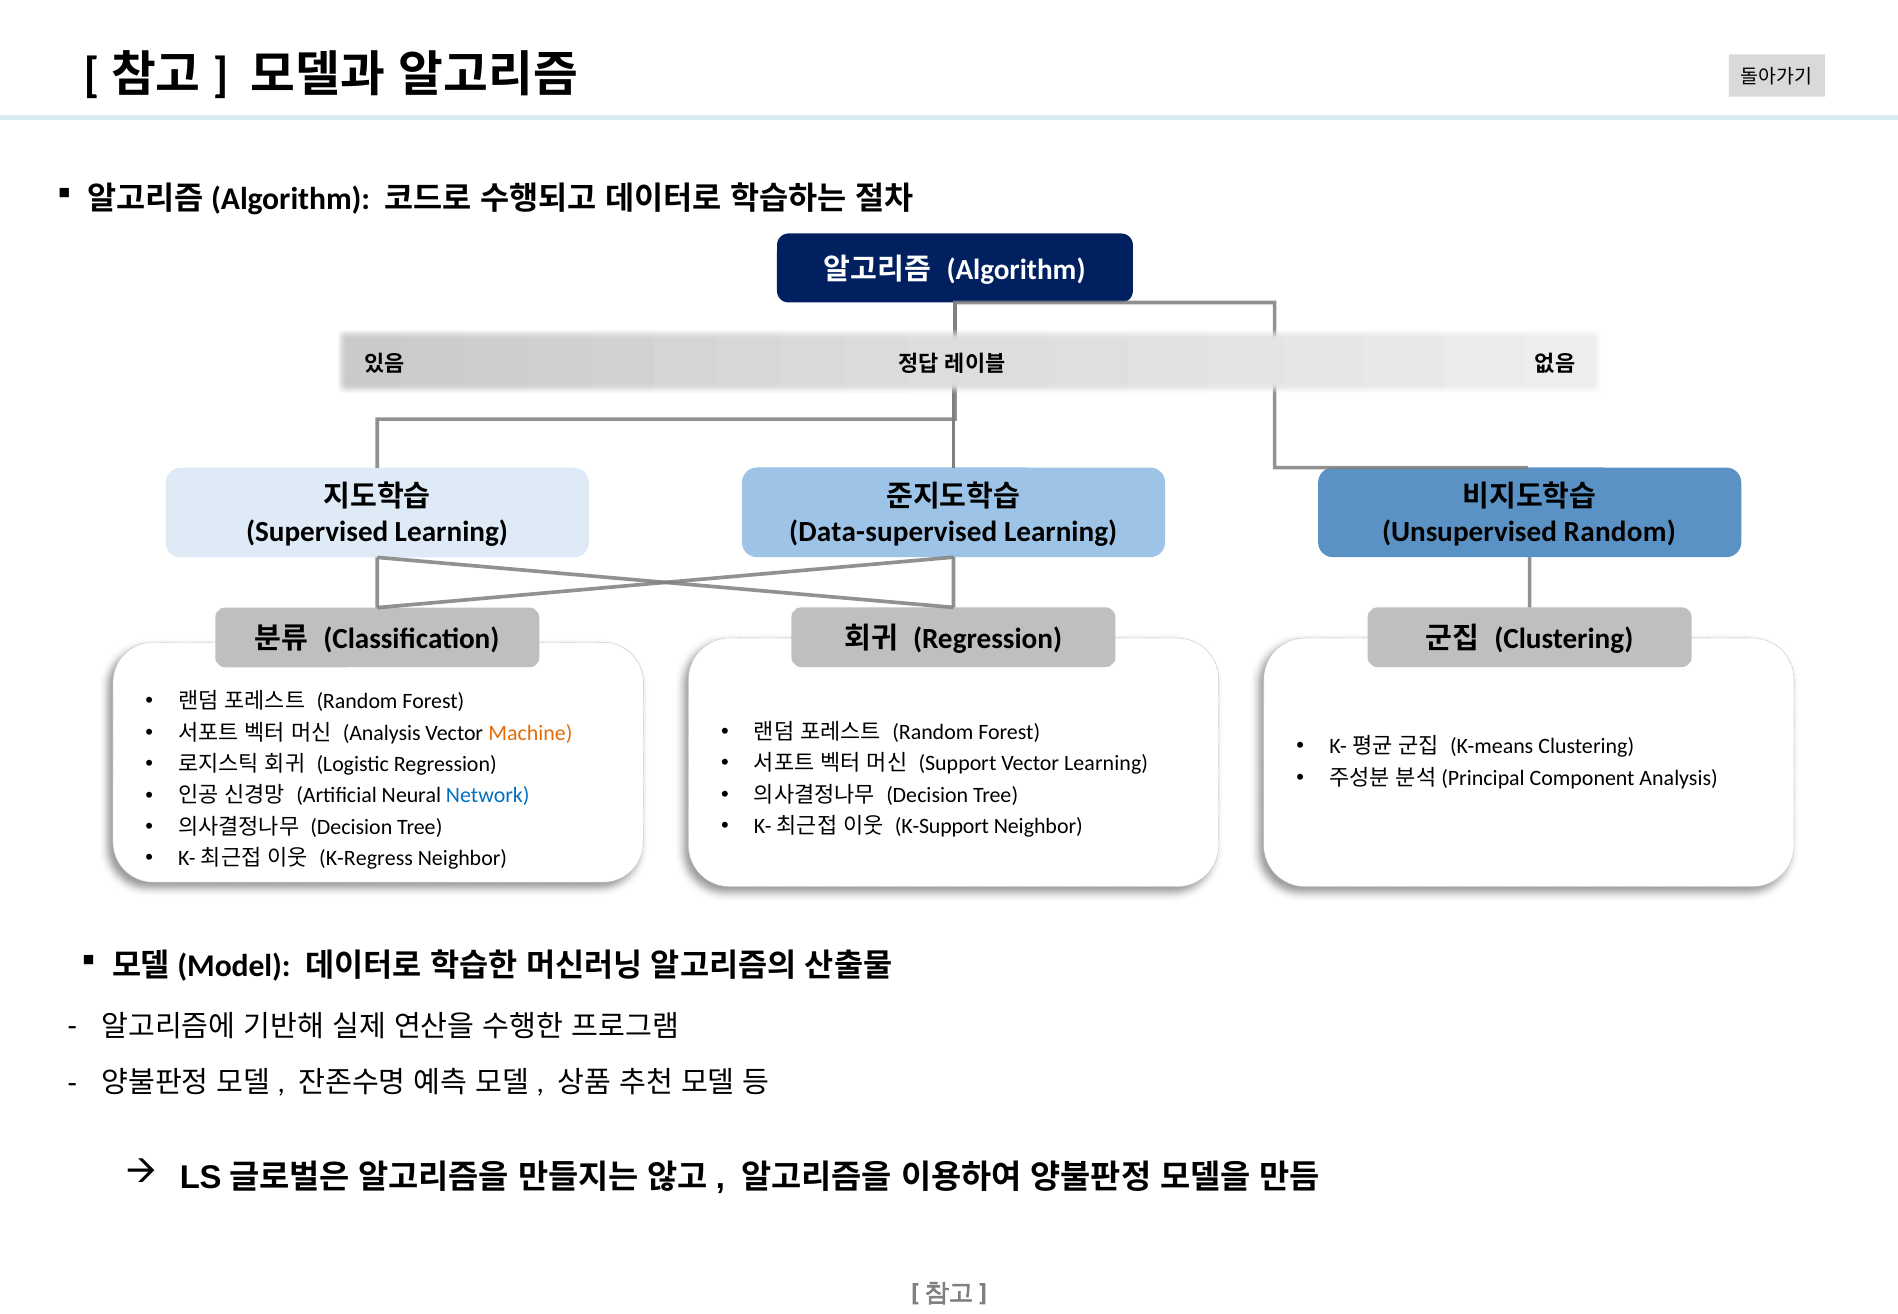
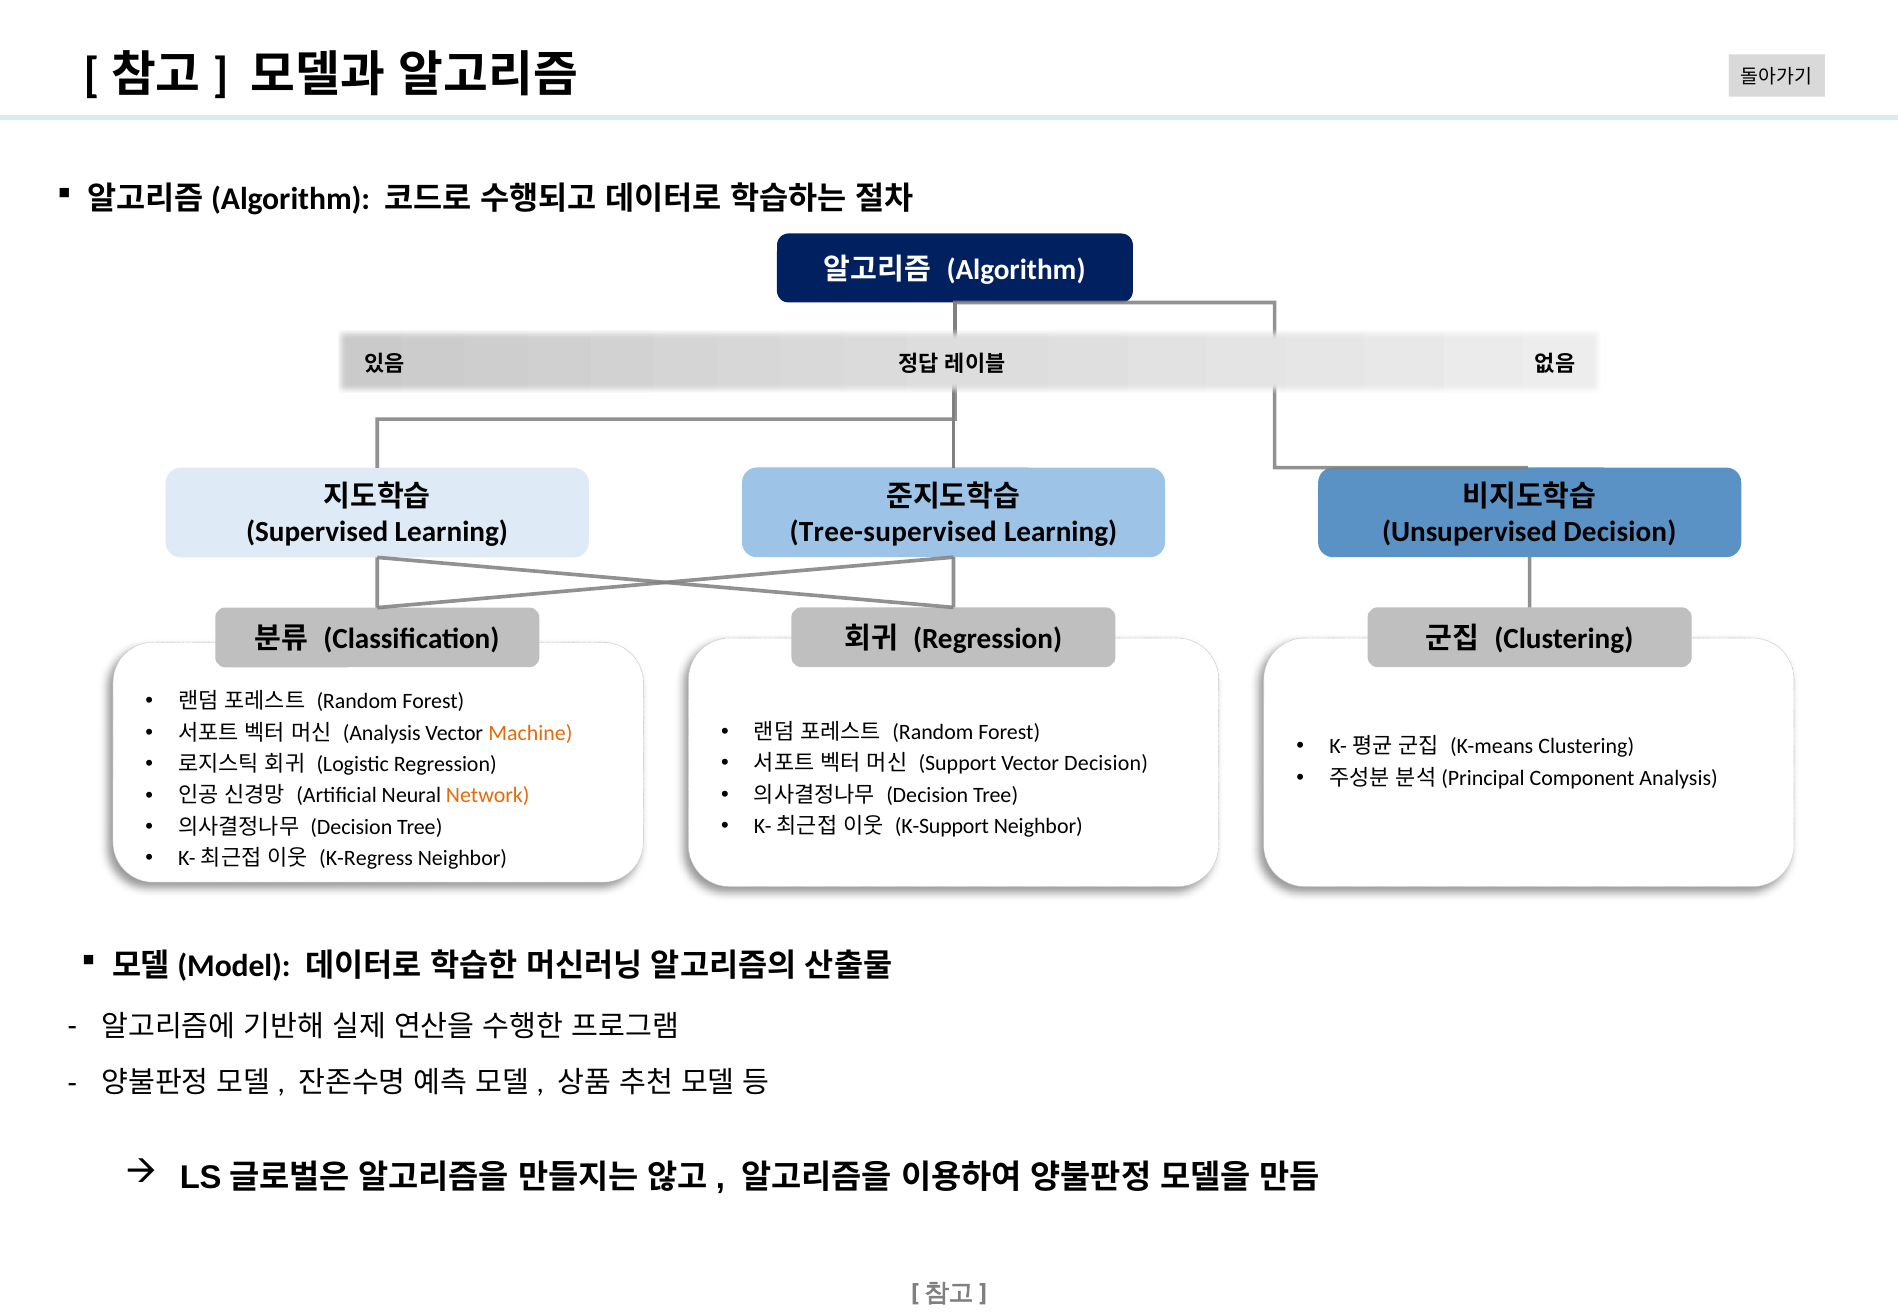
Data-supervised: Data-supervised -> Tree-supervised (893, 532)
Unsupervised Random: Random -> Decision (1620, 532)
Vector Learning: Learning -> Decision (1106, 763)
Network colour: blue -> orange (488, 796)
